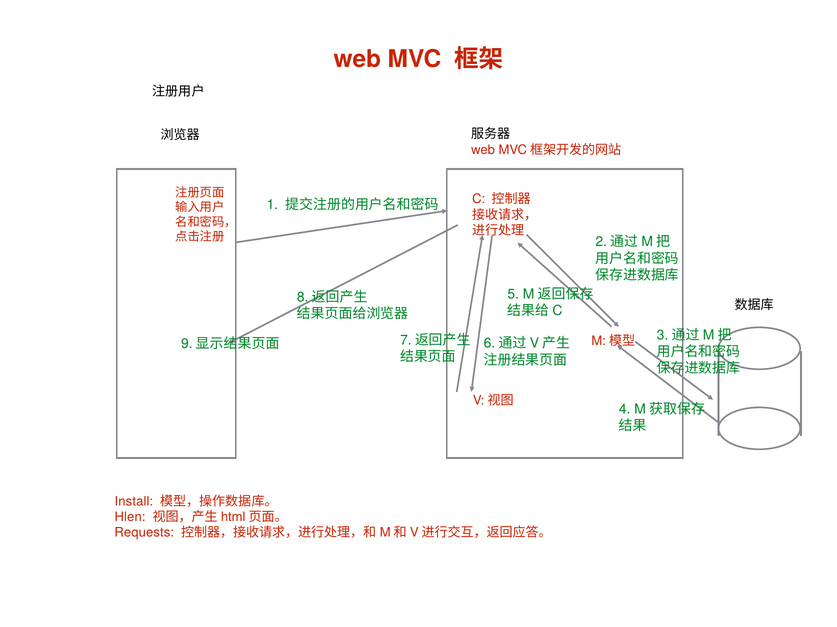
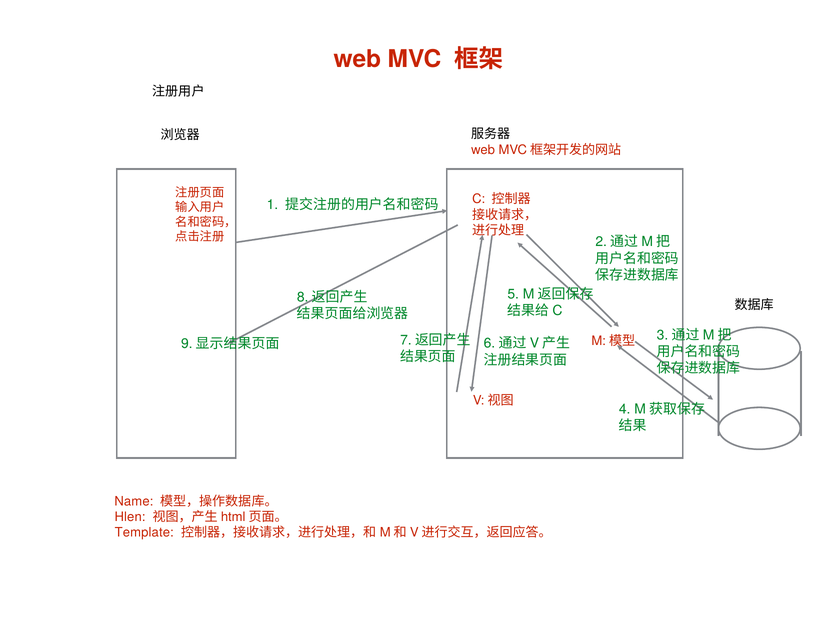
Install: Install -> Name (134, 502)
Requests: Requests -> Template (144, 533)
